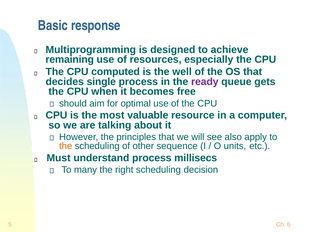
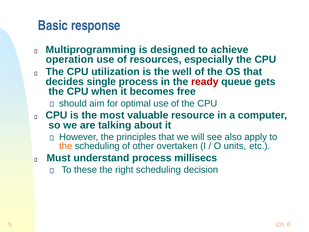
remaining: remaining -> operation (70, 59)
computed: computed -> utilization (115, 72)
ready colour: purple -> red (205, 82)
sequence: sequence -> overtaken (177, 146)
many: many -> these (86, 170)
